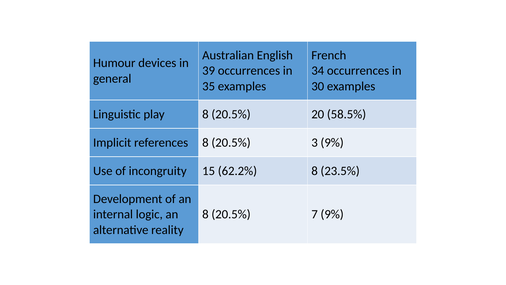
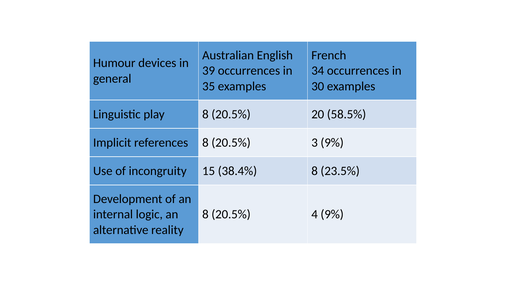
62.2%: 62.2% -> 38.4% (237, 171)
7: 7 -> 4 (315, 214)
